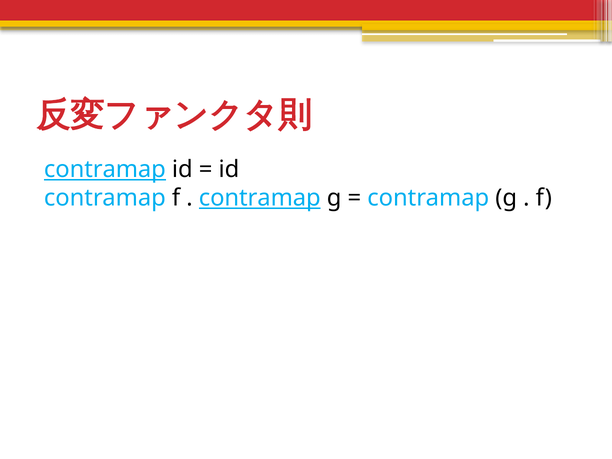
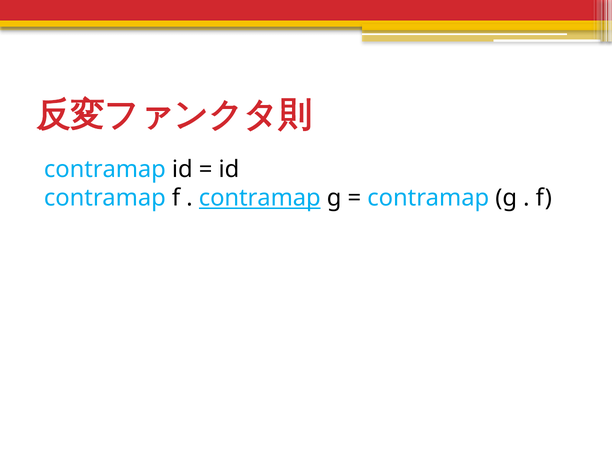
contramap underline: present -> none (105, 170)
